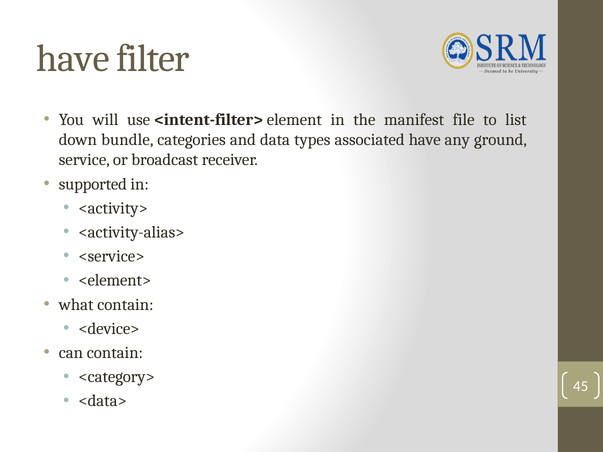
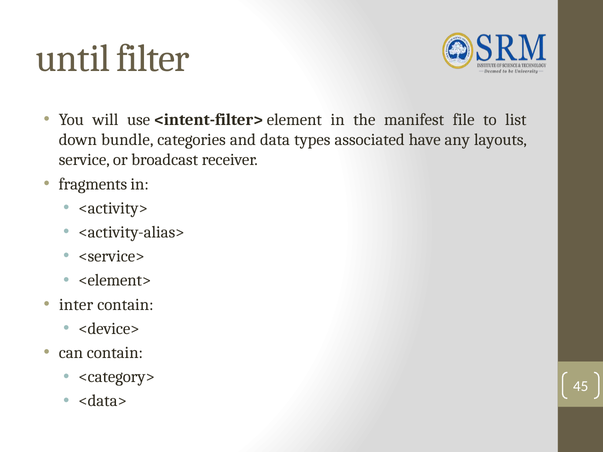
have: have -> until (73, 58)
ground: ground -> layouts (500, 140)
supported: supported -> fragments (93, 184)
what: what -> inter (76, 305)
